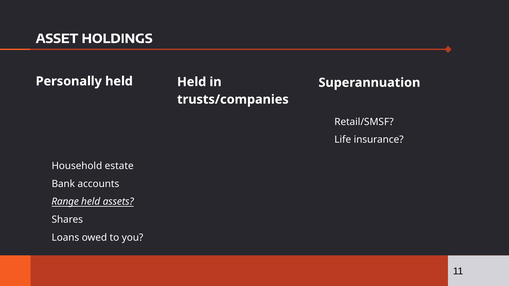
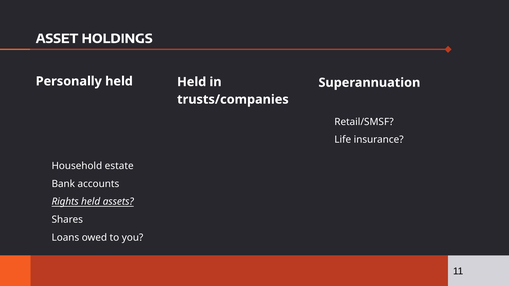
Range: Range -> Rights (65, 202)
